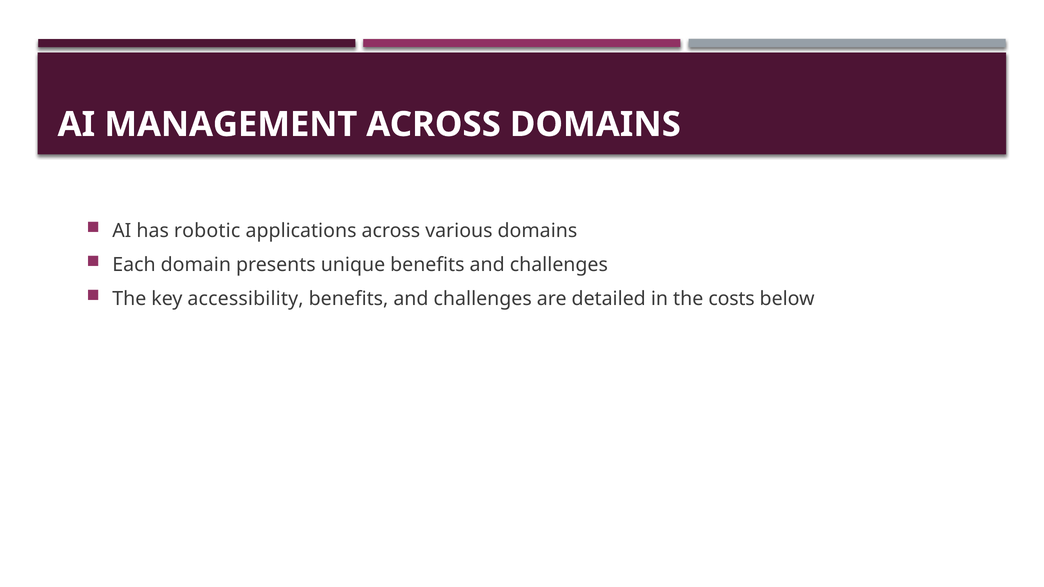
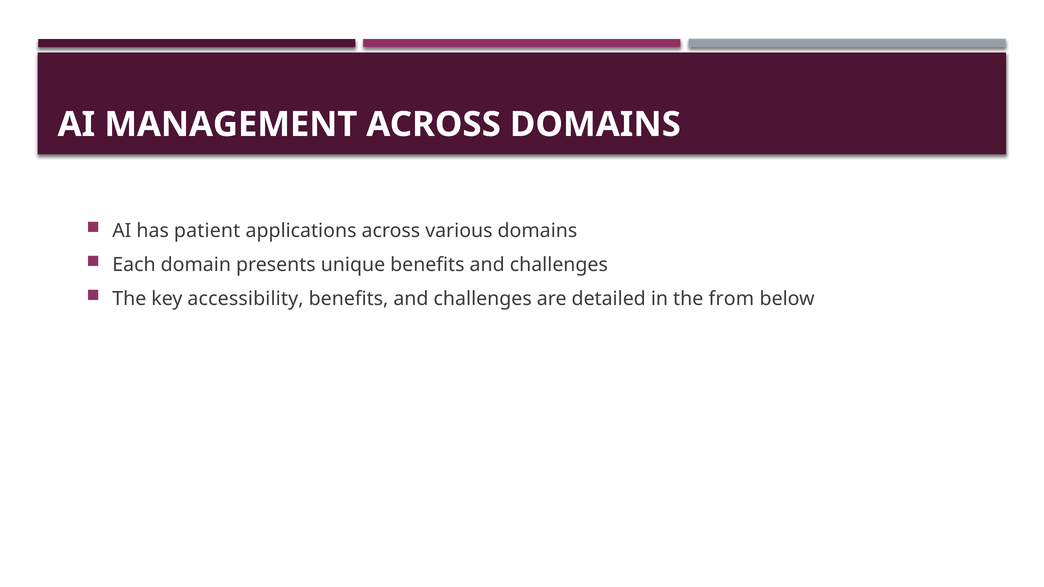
robotic: robotic -> patient (207, 231)
costs: costs -> from (731, 299)
